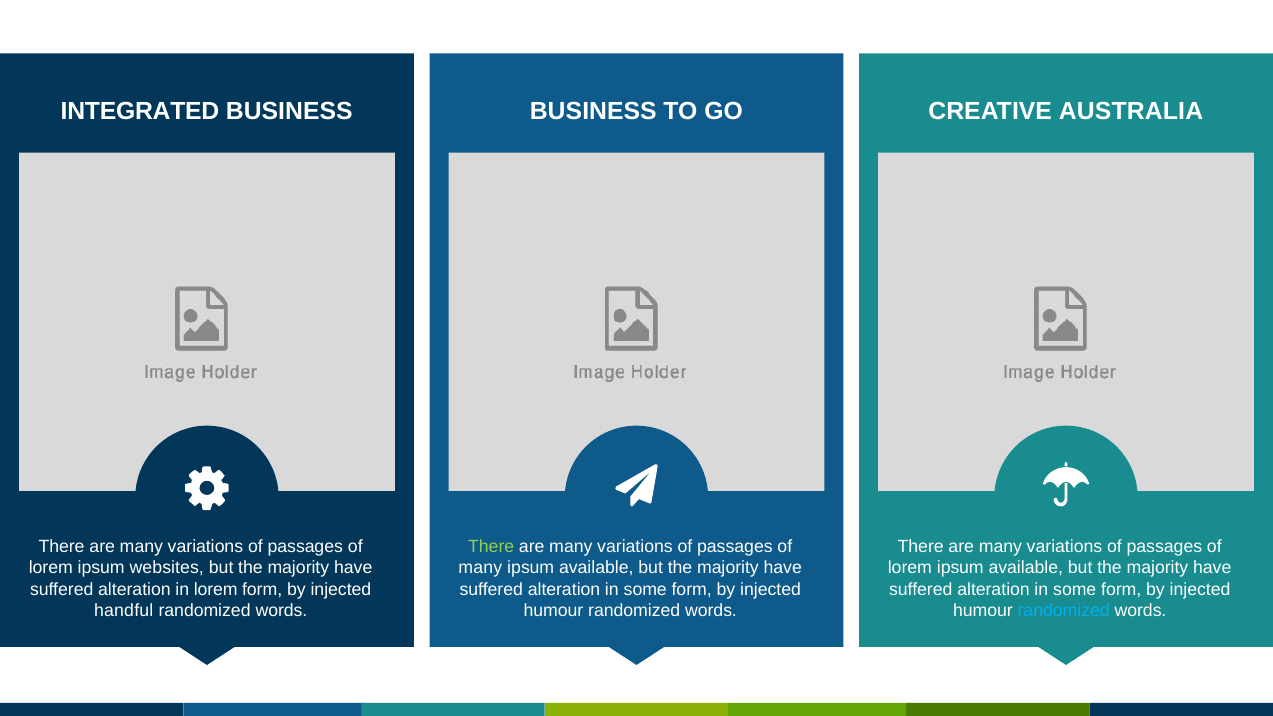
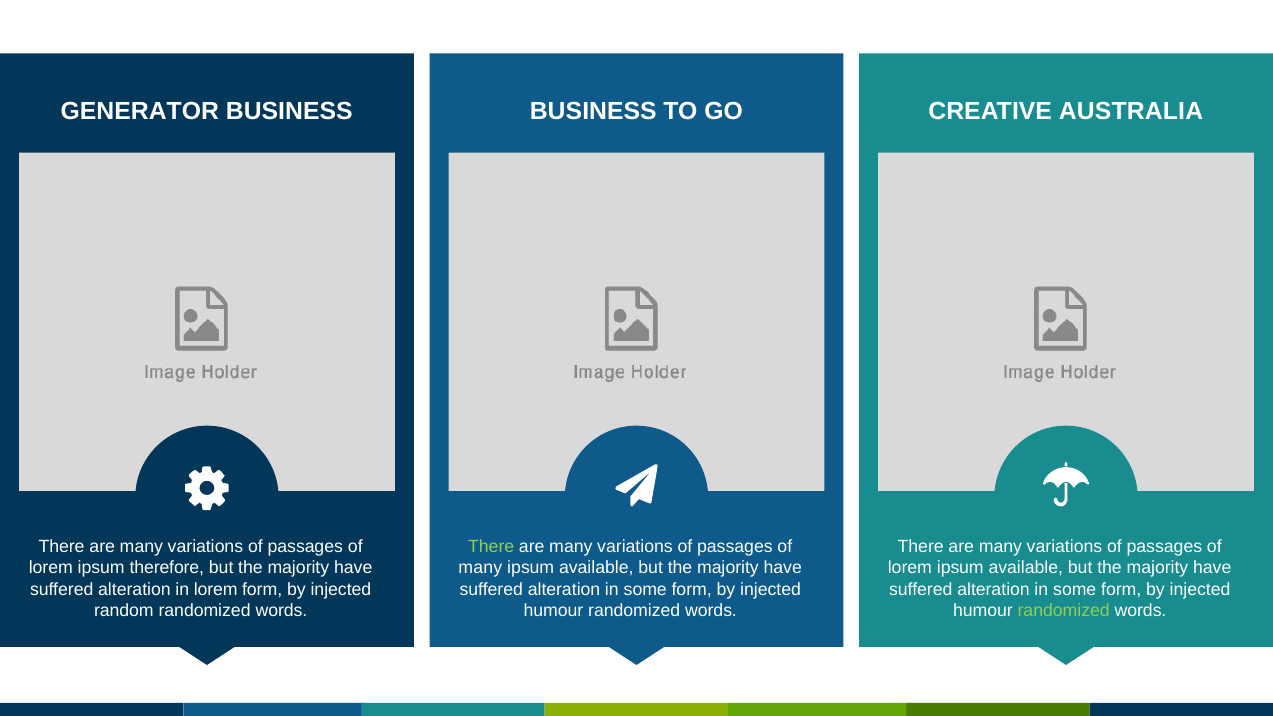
INTEGRATED: INTEGRATED -> GENERATOR (140, 111)
websites: websites -> therefore (167, 568)
handful: handful -> random (124, 611)
randomized colour: light blue -> light green (1064, 611)
